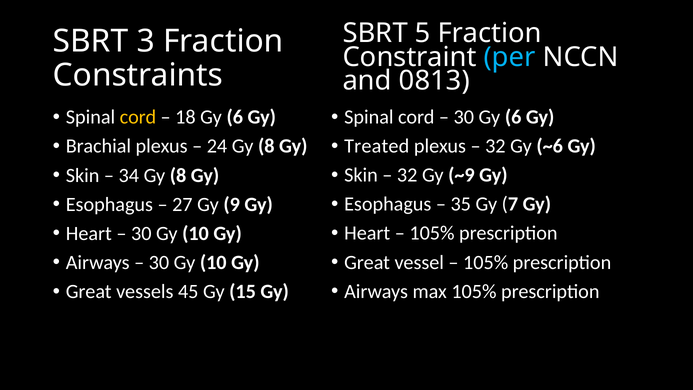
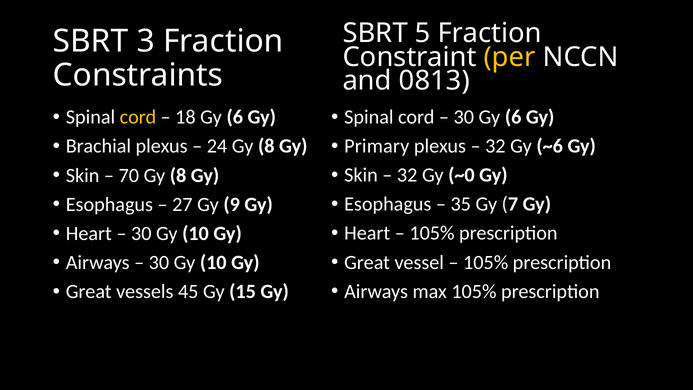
per colour: light blue -> yellow (510, 57)
Treated: Treated -> Primary (377, 146)
~9: ~9 -> ~0 (461, 175)
34: 34 -> 70 (129, 175)
